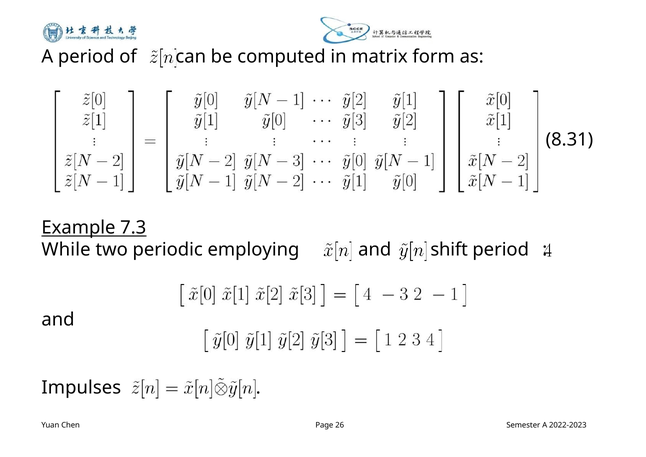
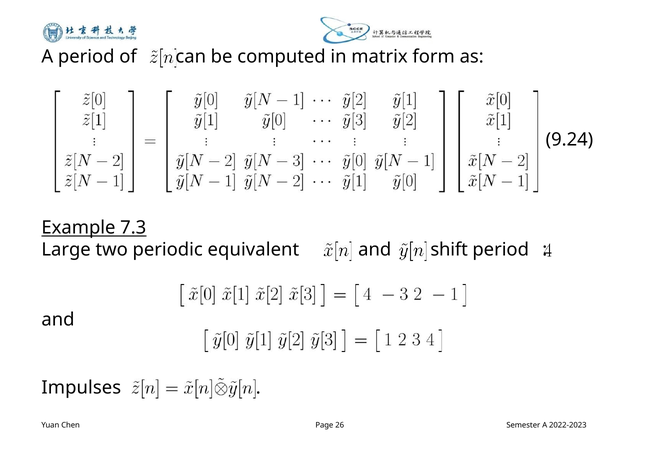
8.31: 8.31 -> 9.24 (569, 140)
While: While -> Large (66, 250)
employing: employing -> equivalent (253, 250)
